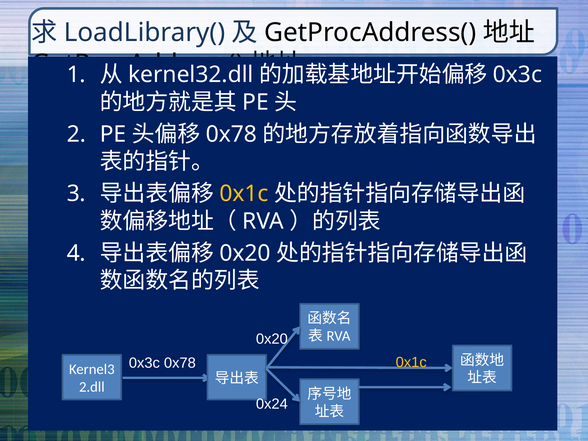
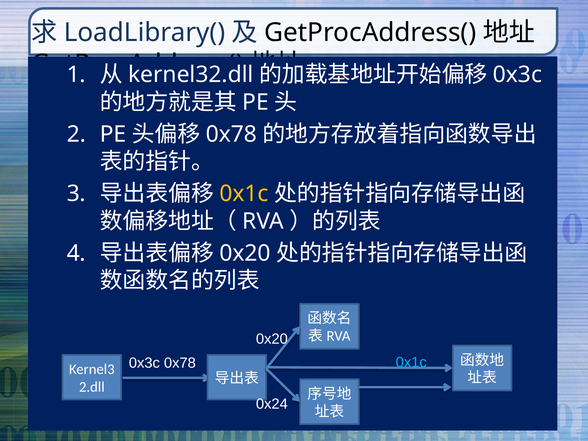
0x1c colour: yellow -> light blue (411, 362)
